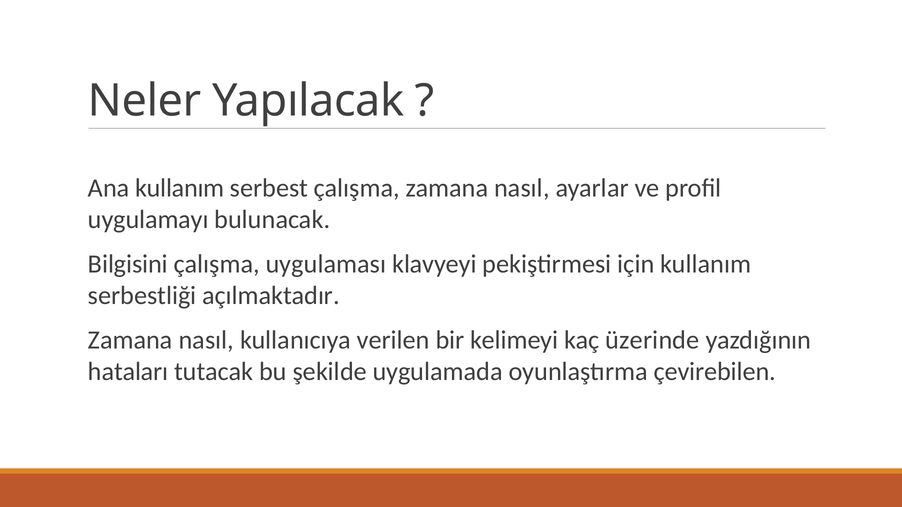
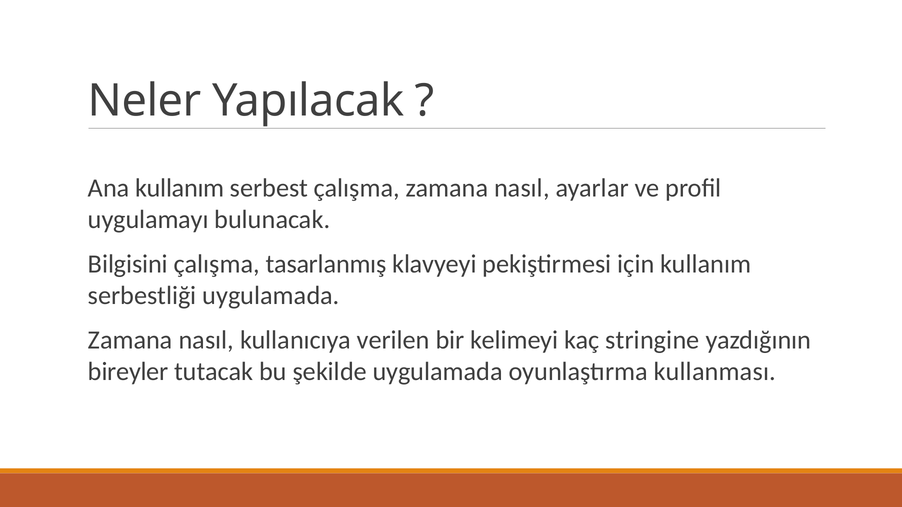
uygulaması: uygulaması -> tasarlanmış (326, 264)
serbestliği açılmaktadır: açılmaktadır -> uygulamada (271, 296)
üzerinde: üzerinde -> stringine (653, 341)
hataları: hataları -> bireyler (128, 372)
çevirebilen: çevirebilen -> kullanması (715, 372)
